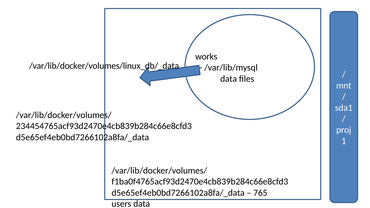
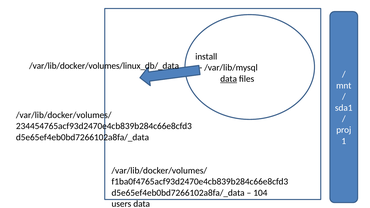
works: works -> install (206, 57)
data underline: none -> present (229, 79)
765: 765 -> 104 (260, 193)
